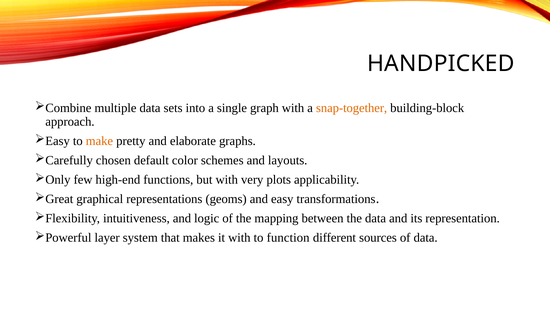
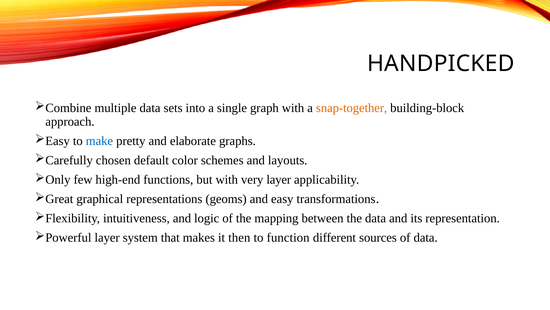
make colour: orange -> blue (99, 141)
very plots: plots -> layer (279, 179)
it with: with -> then (239, 237)
